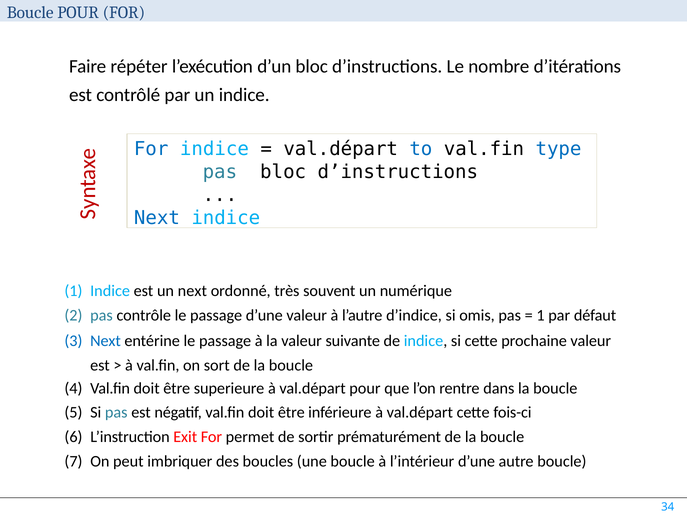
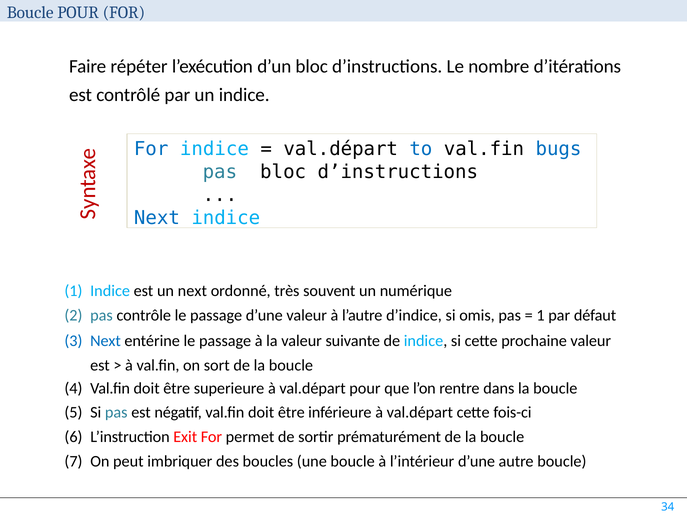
type: type -> bugs (558, 149)
